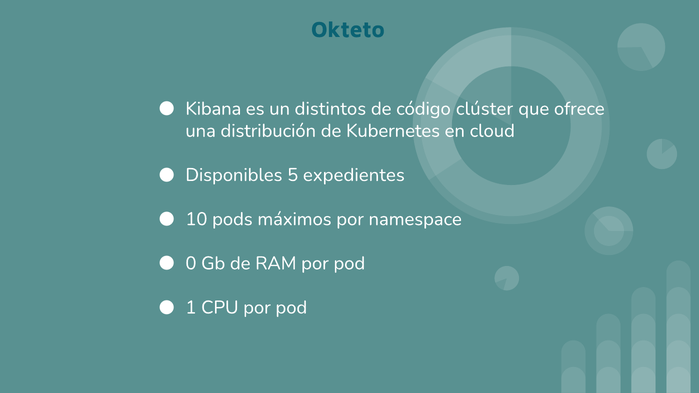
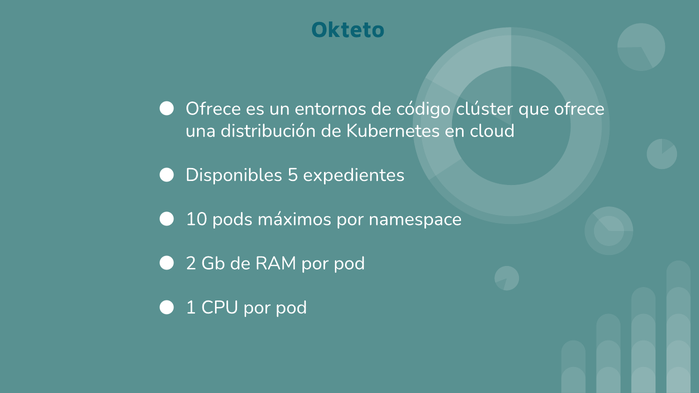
Kibana: Kibana -> Ofrece (213, 109)
distintos: distintos -> entornos (331, 109)
0: 0 -> 2 (191, 263)
